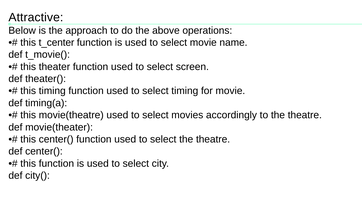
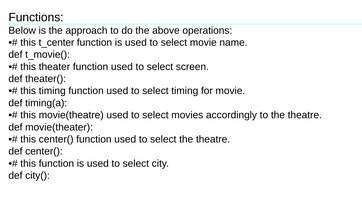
Attractive: Attractive -> Functions (36, 17)
